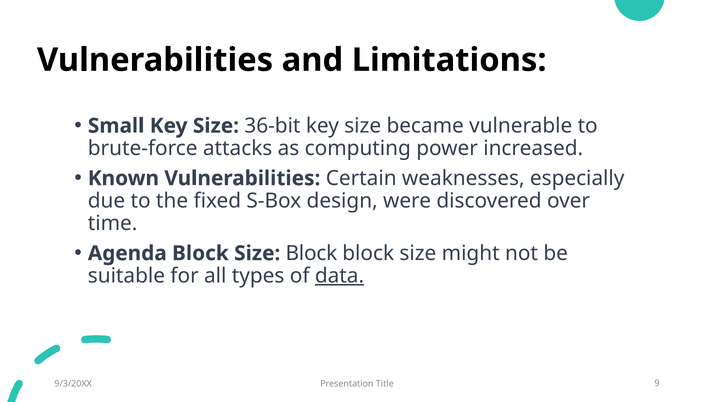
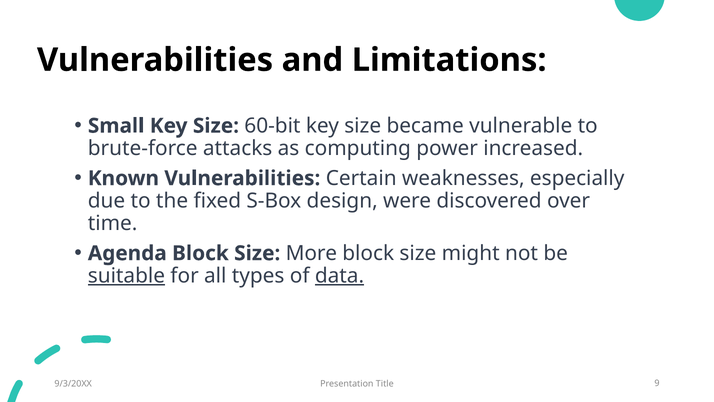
36-bit: 36-bit -> 60-bit (272, 126)
Size Block: Block -> More (311, 253)
suitable underline: none -> present (126, 276)
